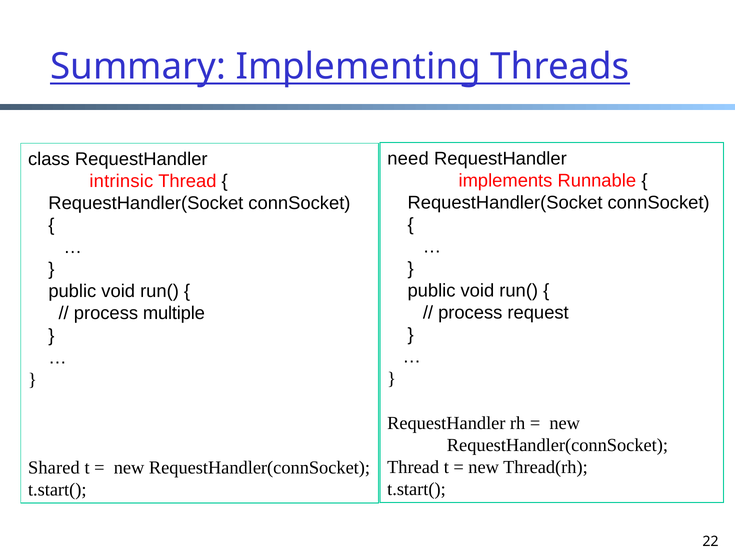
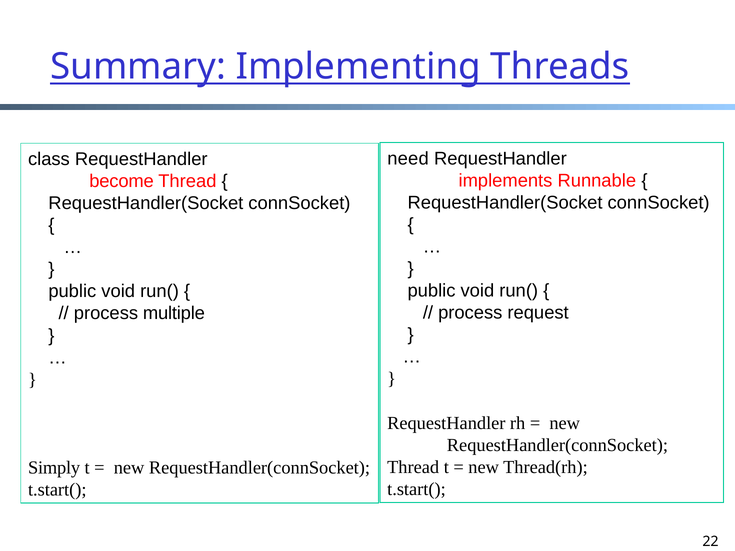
intrinsic: intrinsic -> become (122, 181)
Shared: Shared -> Simply (54, 468)
